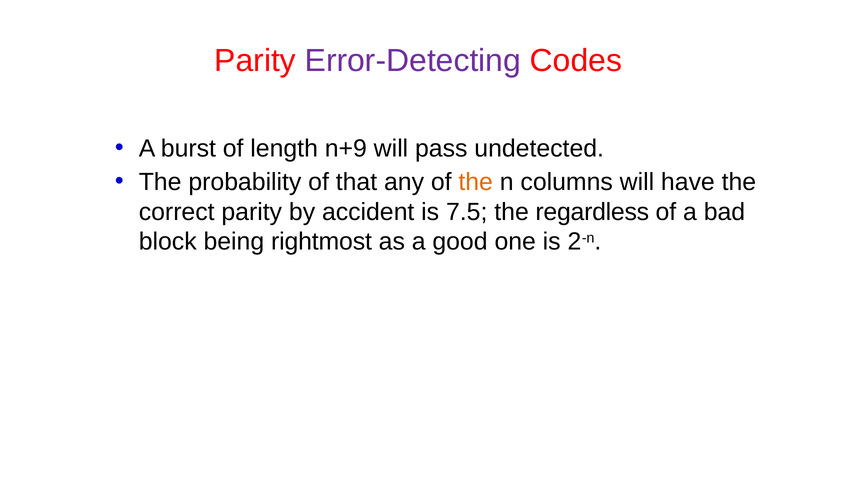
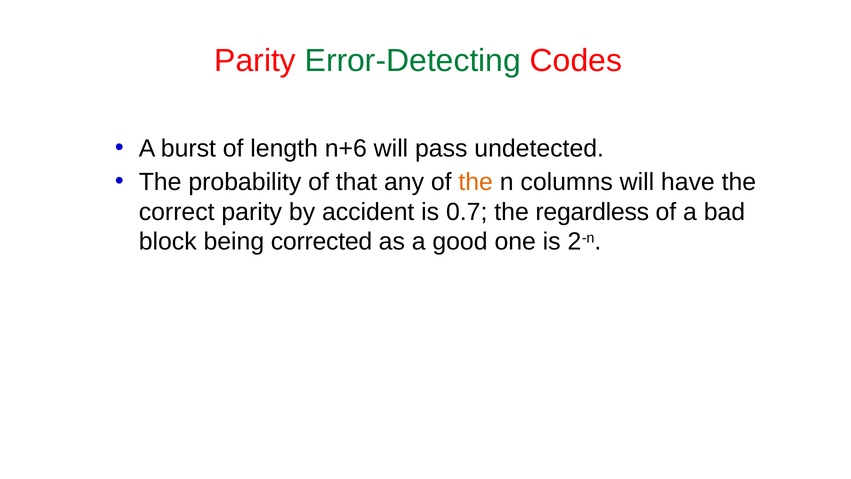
Error-Detecting colour: purple -> green (413, 61)
n+9: n+9 -> n+6 (346, 149)
7.5: 7.5 -> 0.7 (467, 212)
rightmost: rightmost -> corrected (322, 242)
